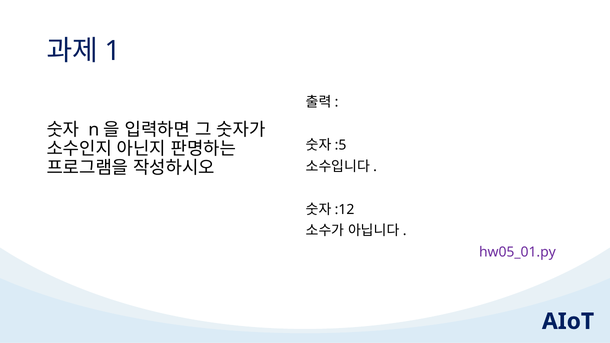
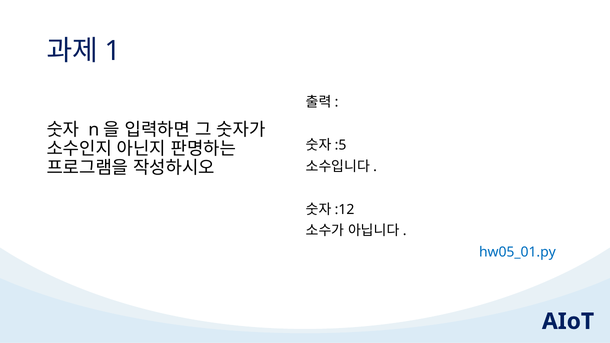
hw05_01.py colour: purple -> blue (517, 252)
